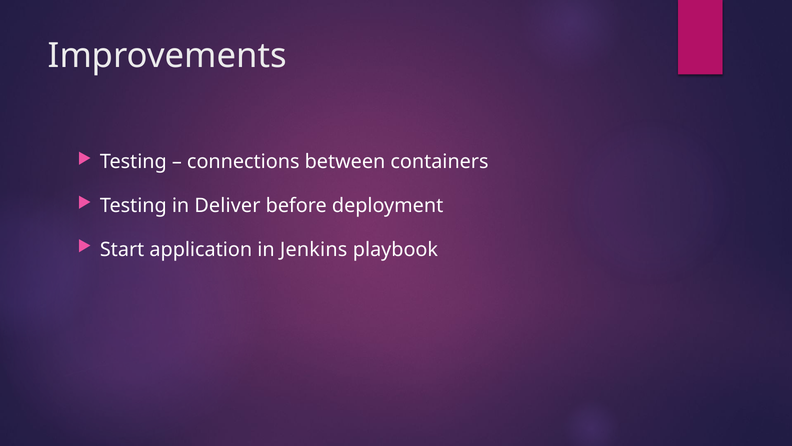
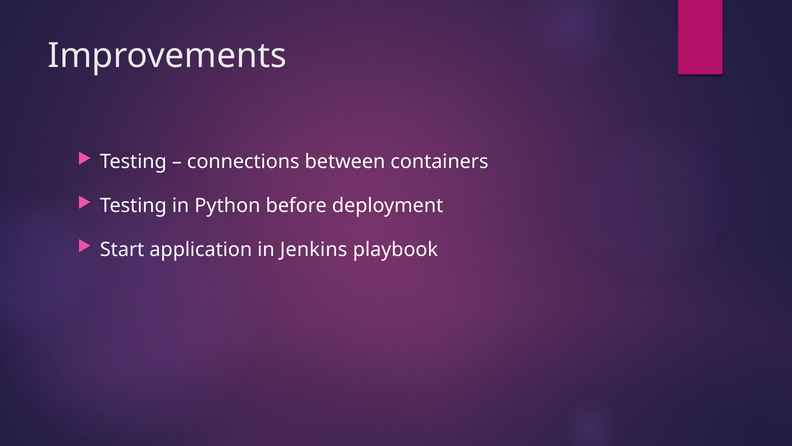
Deliver: Deliver -> Python (227, 205)
